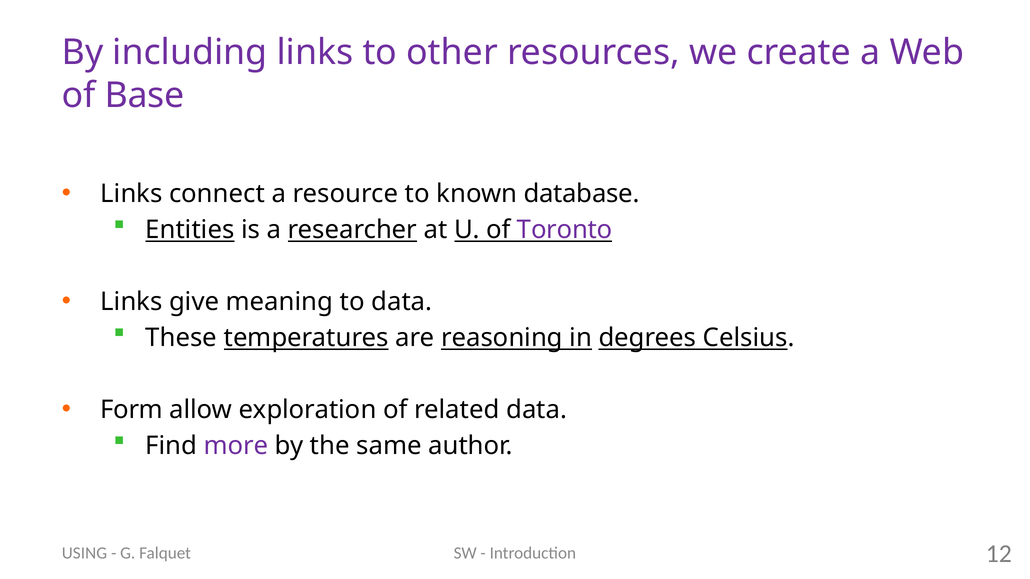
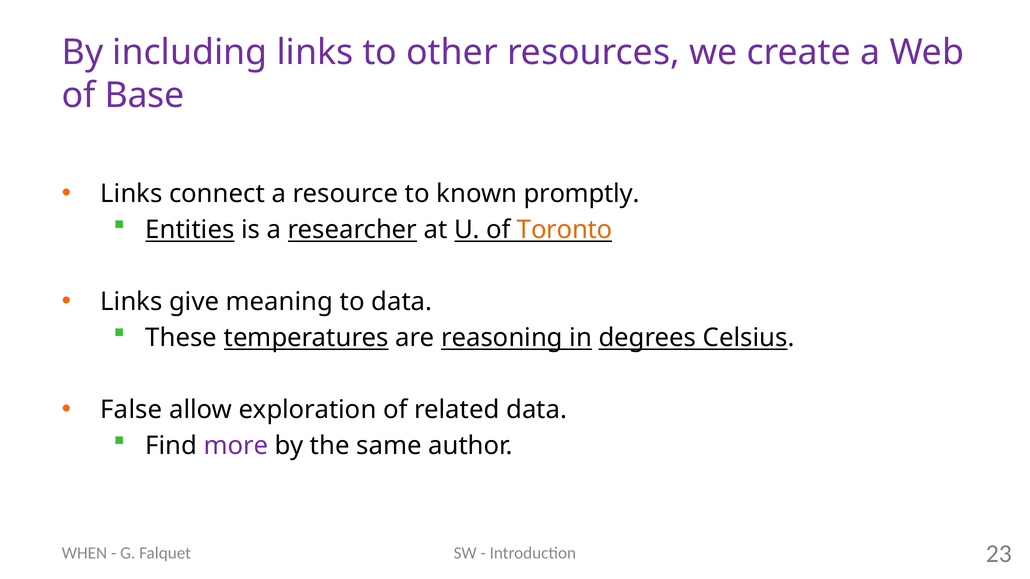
database: database -> promptly (582, 194)
Toronto colour: purple -> orange (565, 230)
Form: Form -> False (131, 410)
12: 12 -> 23 (999, 554)
USING: USING -> WHEN (84, 554)
